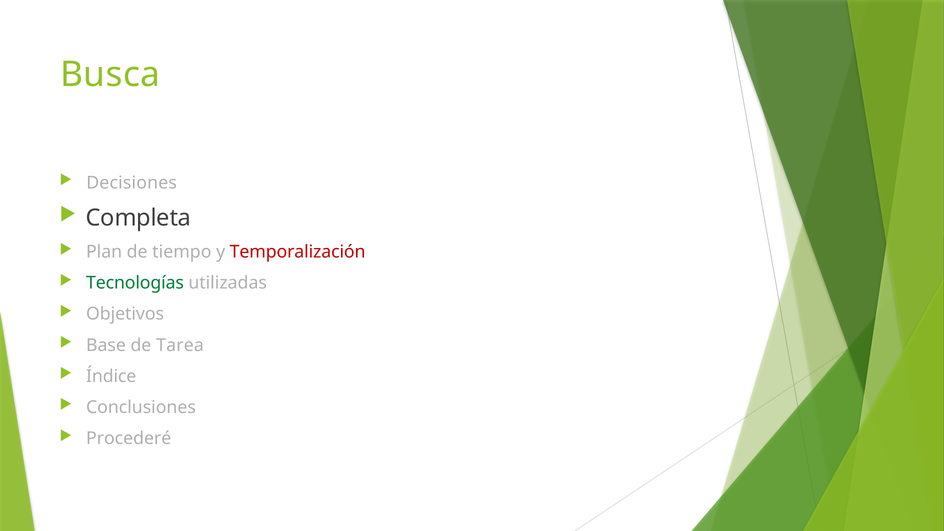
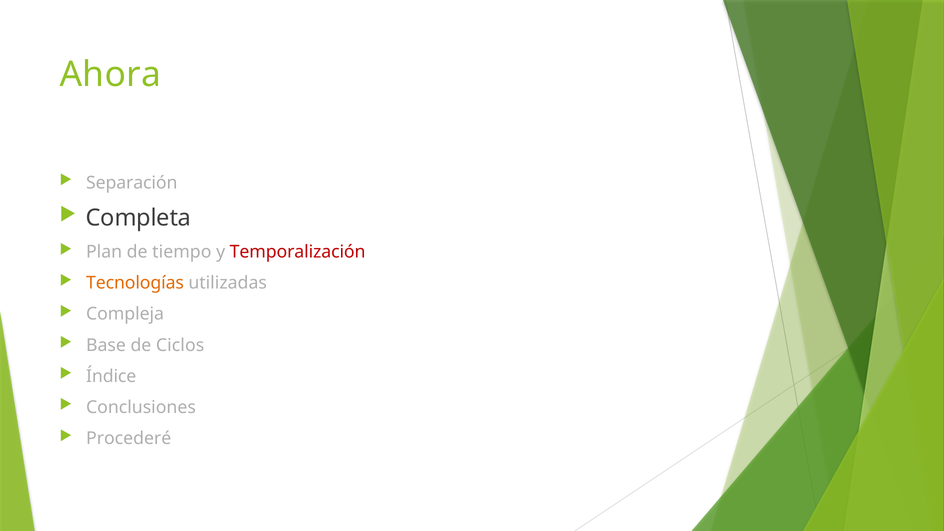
Busca: Busca -> Ahora (110, 74)
Decisiones: Decisiones -> Separación (132, 183)
Tecnologías colour: green -> orange (135, 283)
Objetivos: Objetivos -> Compleja (125, 314)
Tarea: Tarea -> Ciclos (180, 345)
